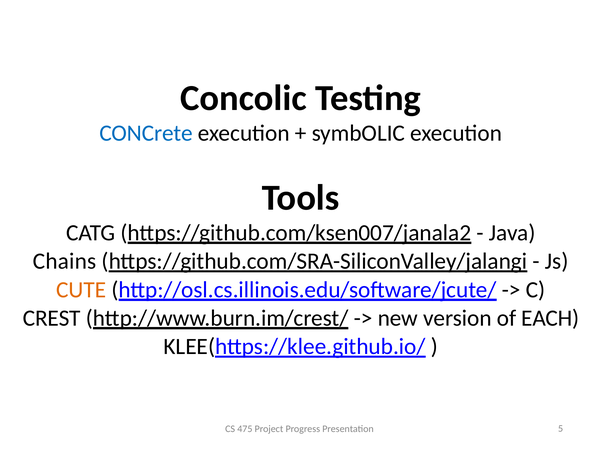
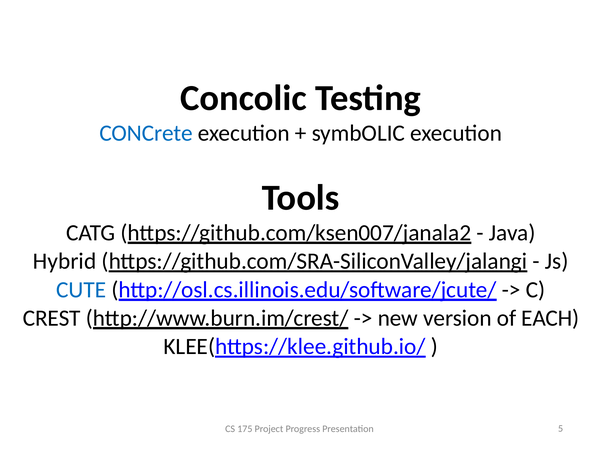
Chains: Chains -> Hybrid (65, 261)
CUTE colour: orange -> blue (81, 290)
475: 475 -> 175 (245, 429)
